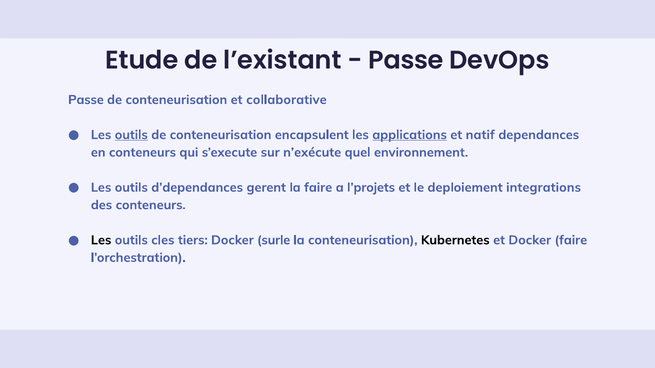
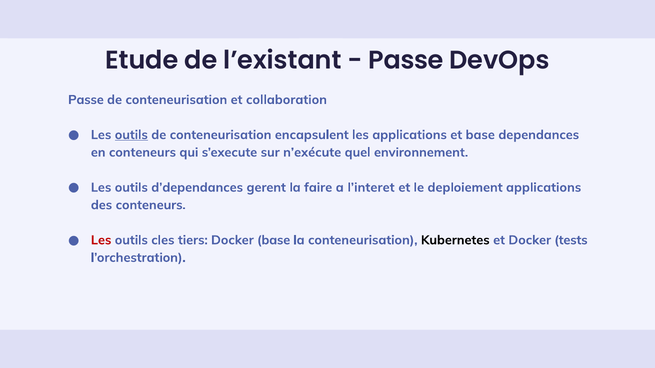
collaborative: collaborative -> collaboration (286, 100)
applications underline: present -> none (410, 135)
et natif: natif -> base (480, 135)
l’projets: l’projets -> l’interet (371, 188)
deploiement integrations: integrations -> applications (544, 188)
Les colour: black -> red (101, 240)
Docker surle: surle -> base (274, 240)
Docker faire: faire -> tests (571, 240)
